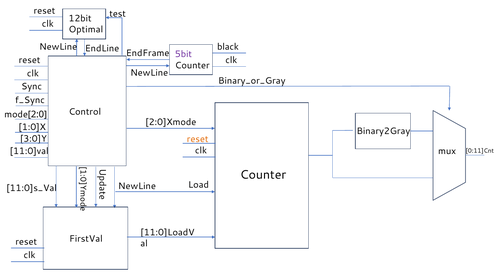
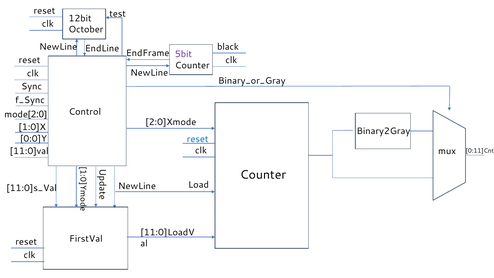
Optimal: Optimal -> October (86, 30)
3:0]Y: 3:0]Y -> 0:0]Y (33, 139)
reset colour: orange -> blue (198, 139)
